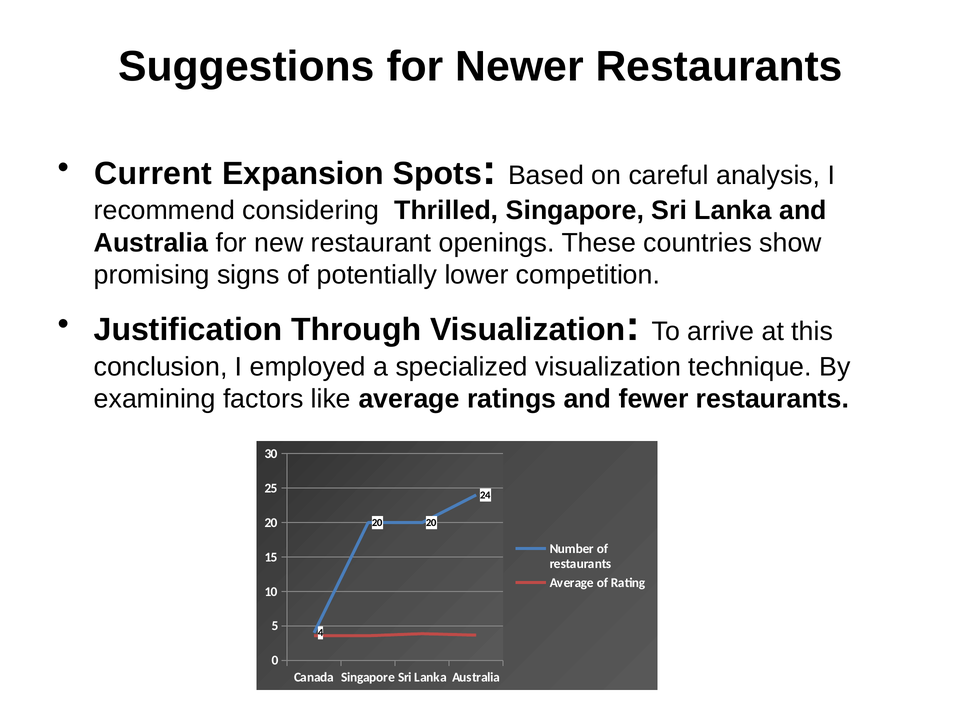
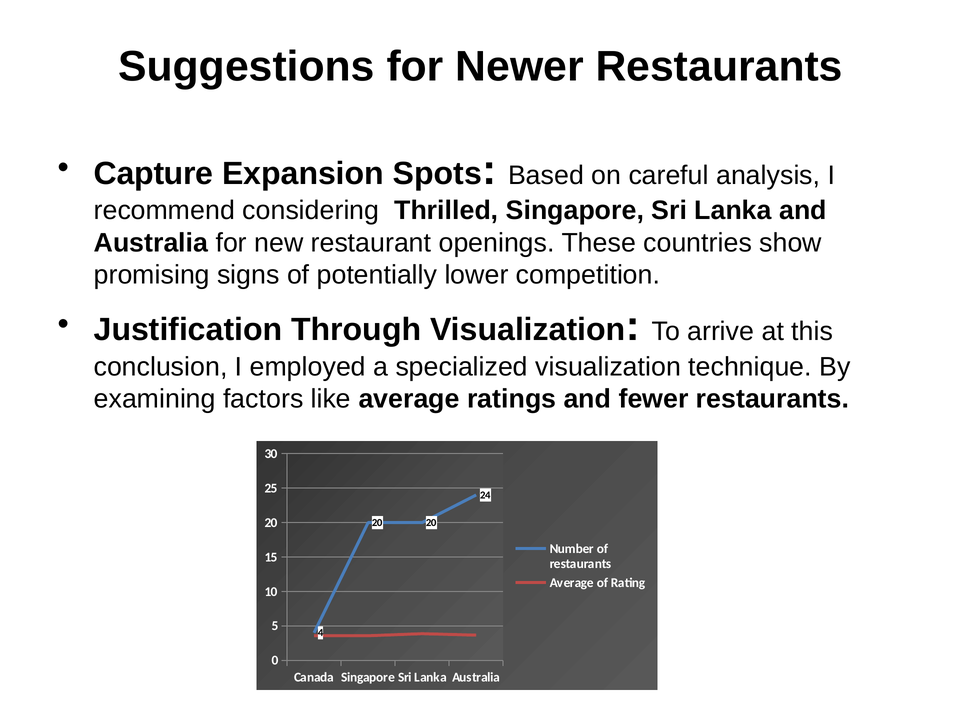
Current: Current -> Capture (154, 173)
